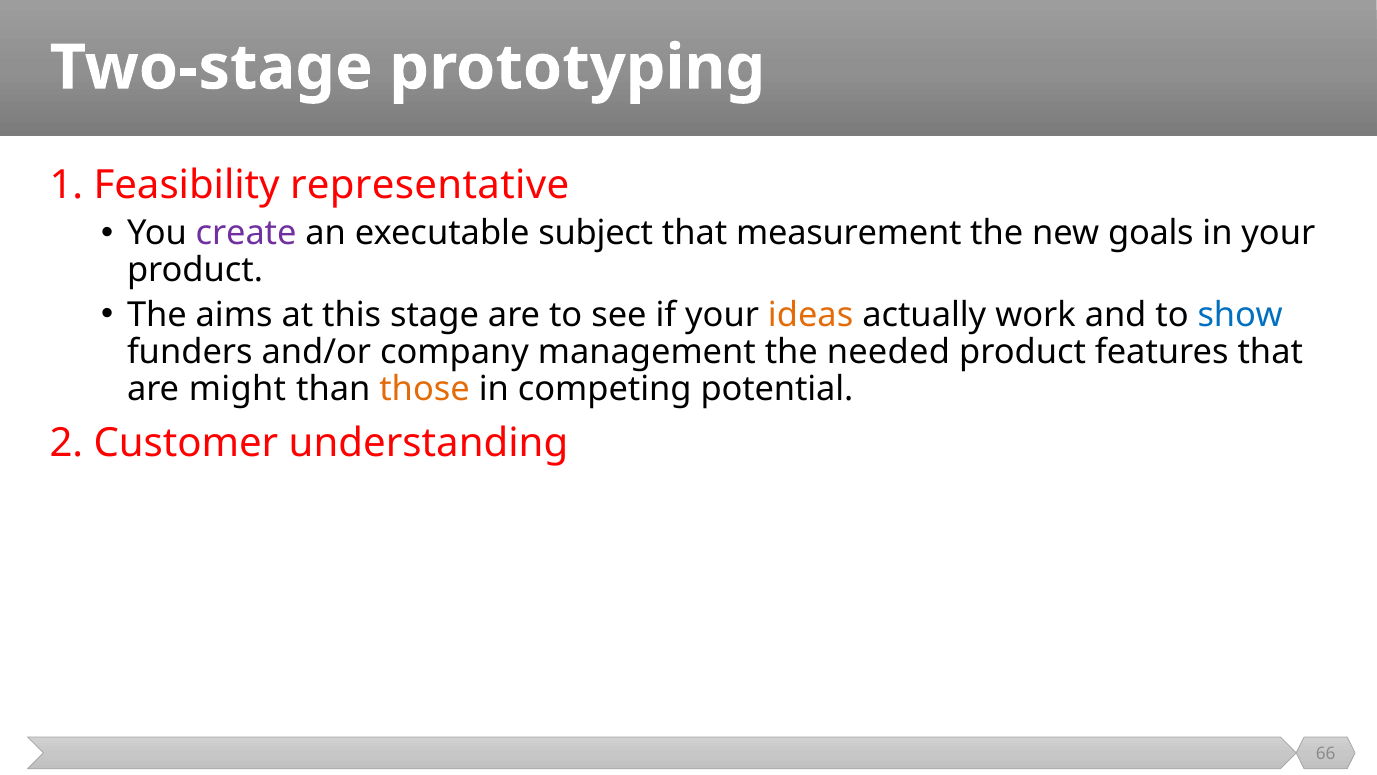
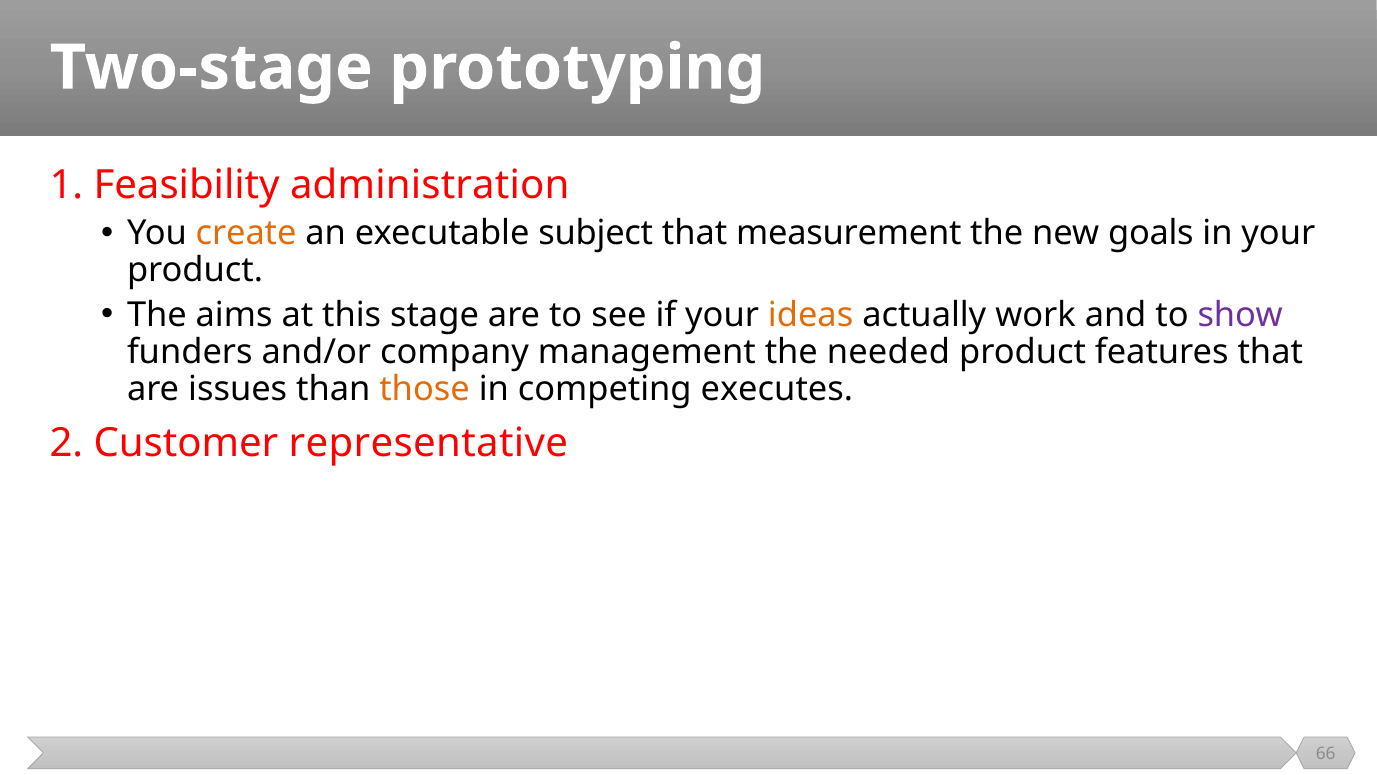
representative: representative -> administration (430, 186)
create colour: purple -> orange (246, 233)
show colour: blue -> purple (1240, 314)
might: might -> issues (238, 389)
potential: potential -> executes (777, 389)
understanding: understanding -> representative (428, 443)
